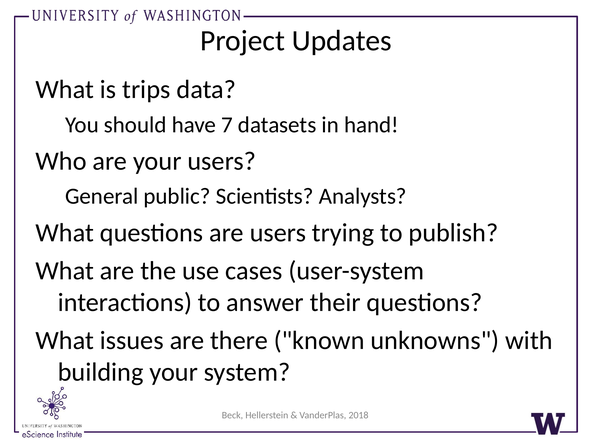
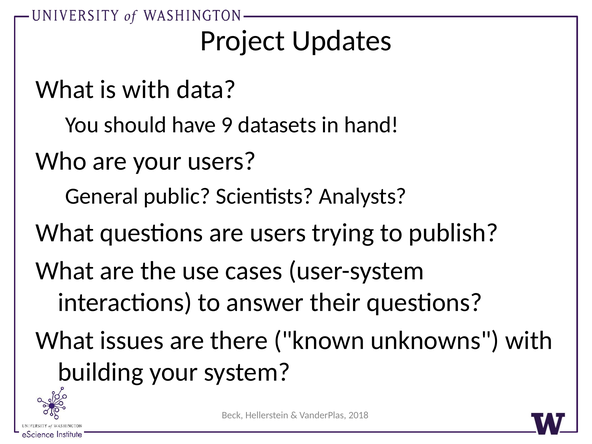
is trips: trips -> with (146, 90)
7: 7 -> 9 (227, 125)
